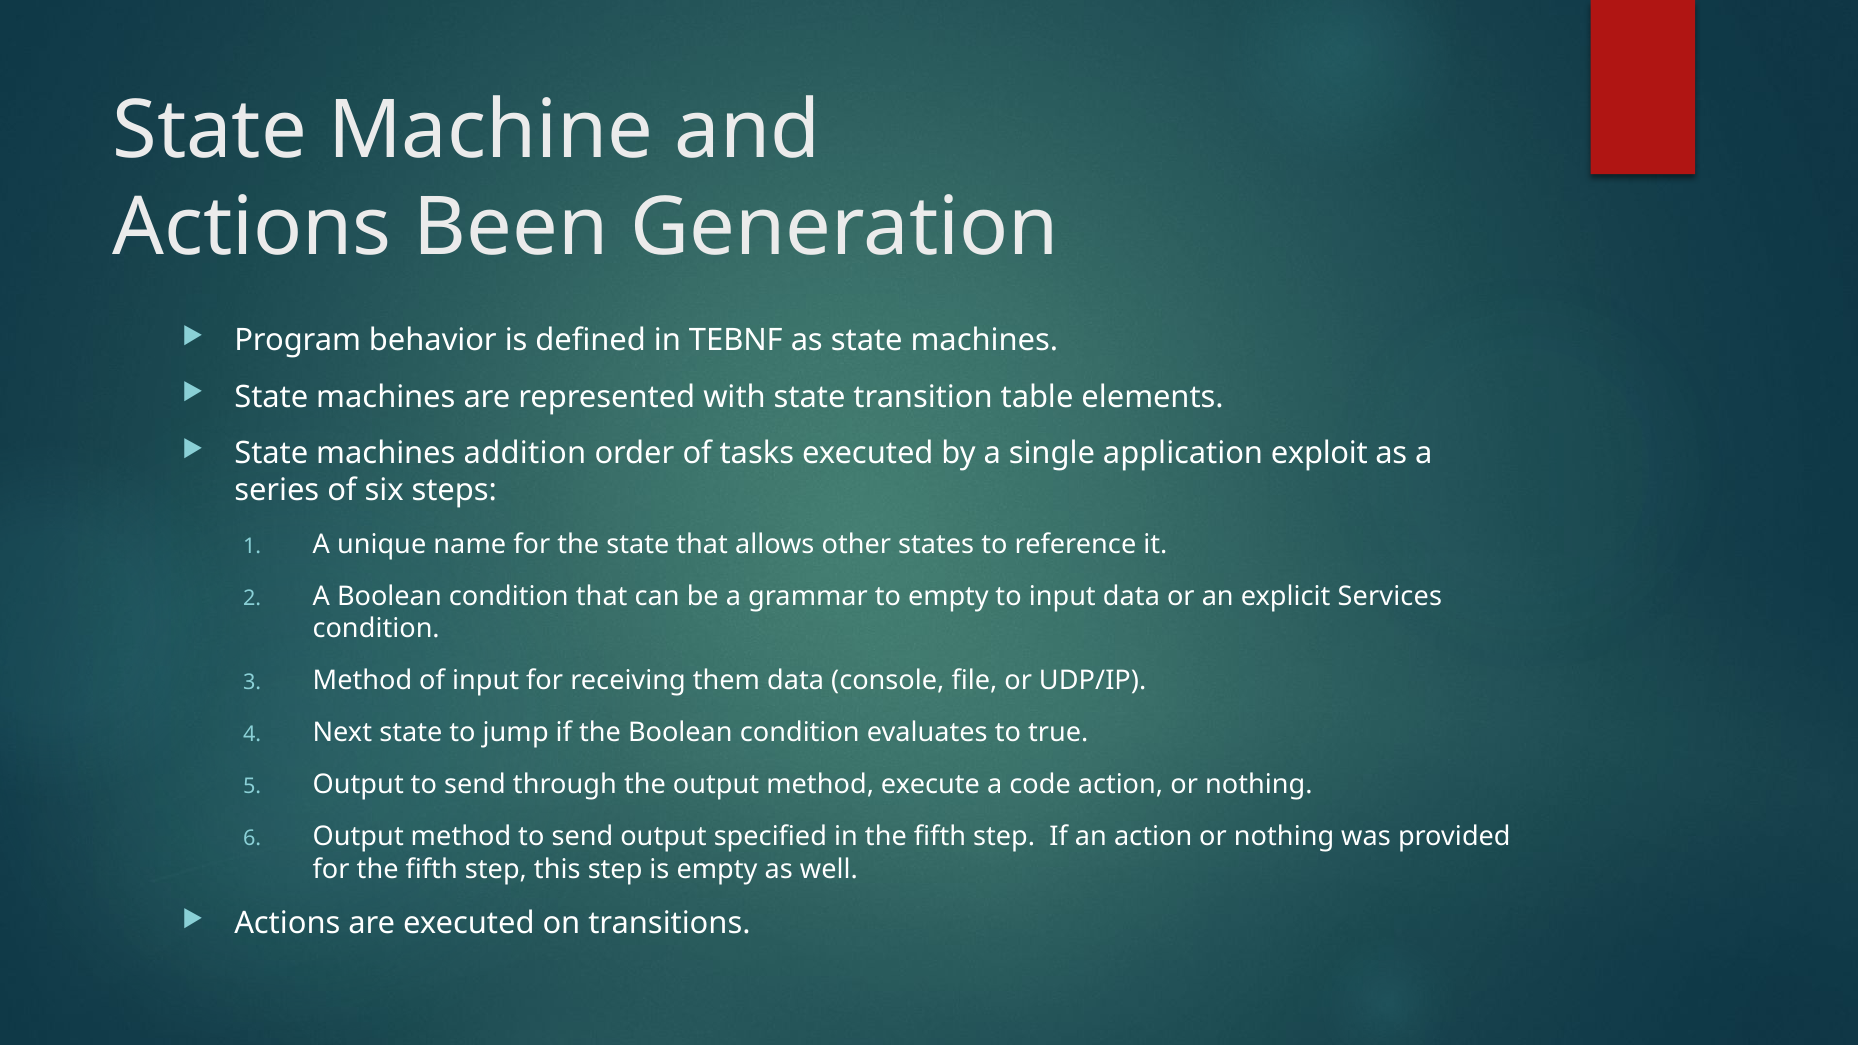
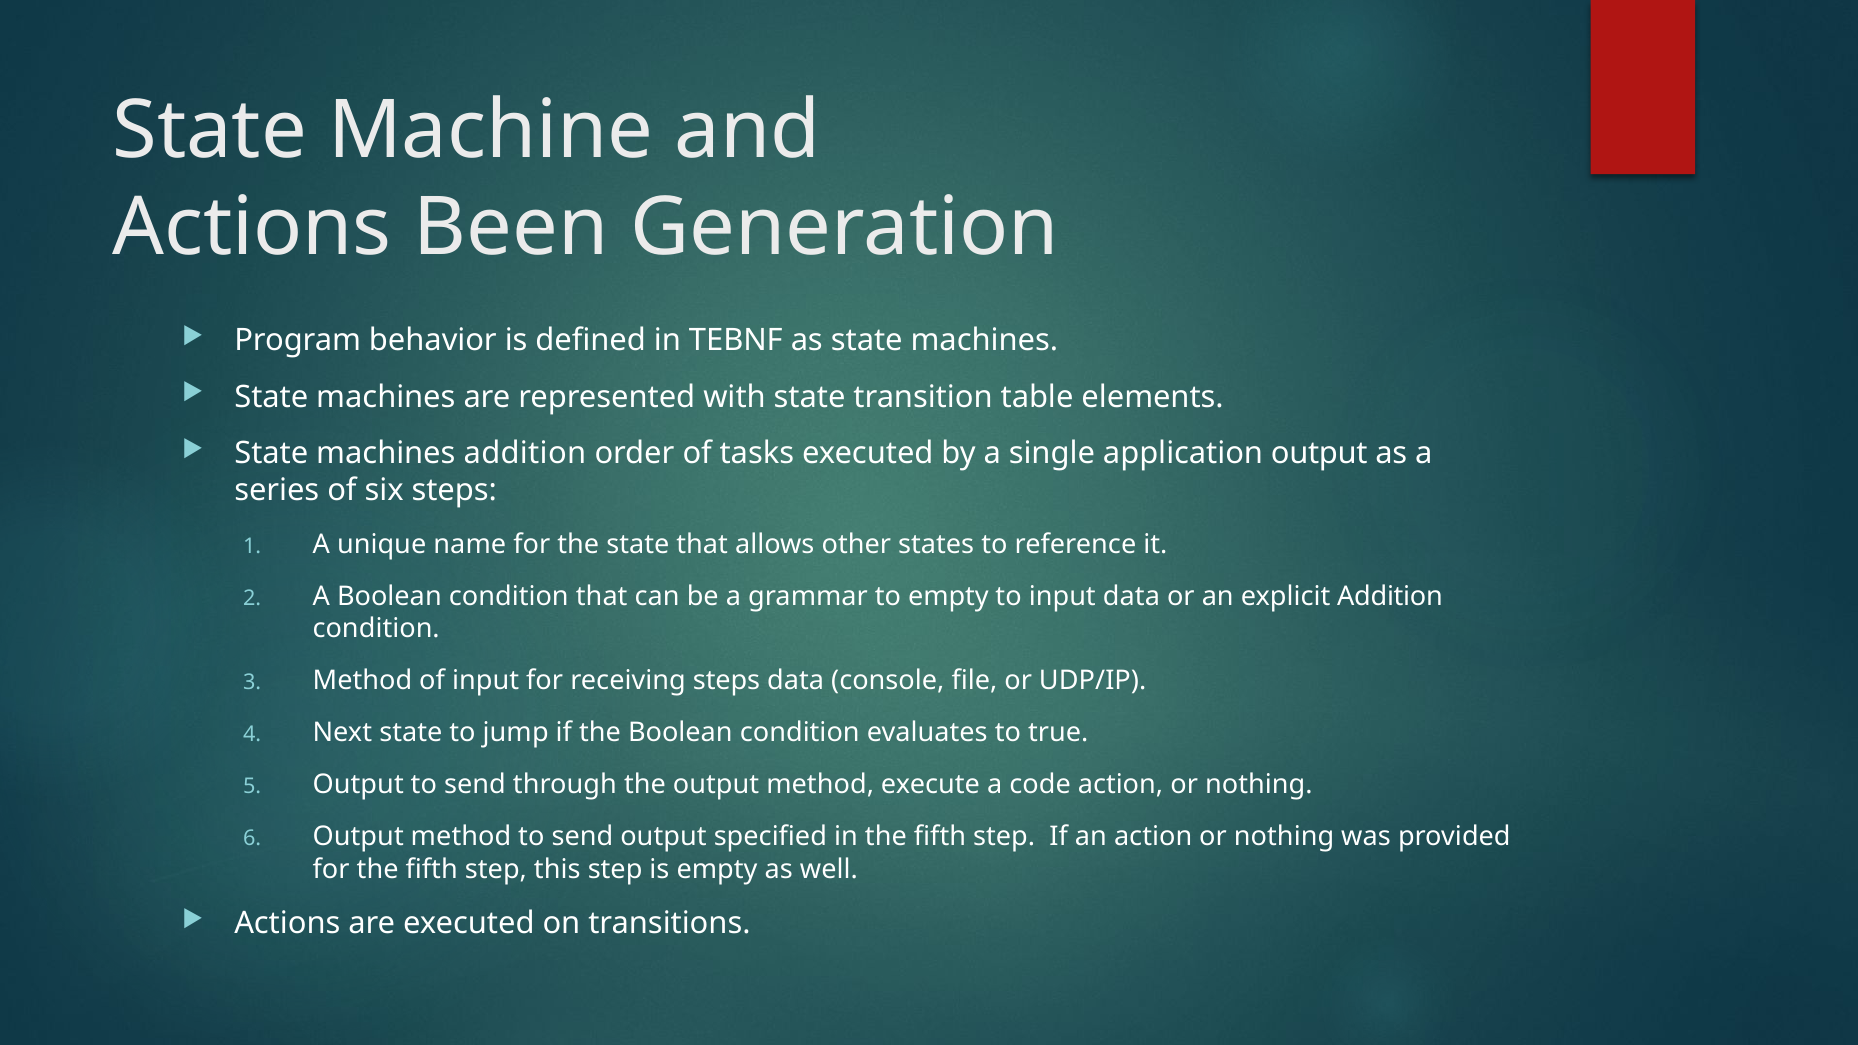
application exploit: exploit -> output (1319, 454)
explicit Services: Services -> Addition (1390, 597)
receiving them: them -> steps (727, 681)
